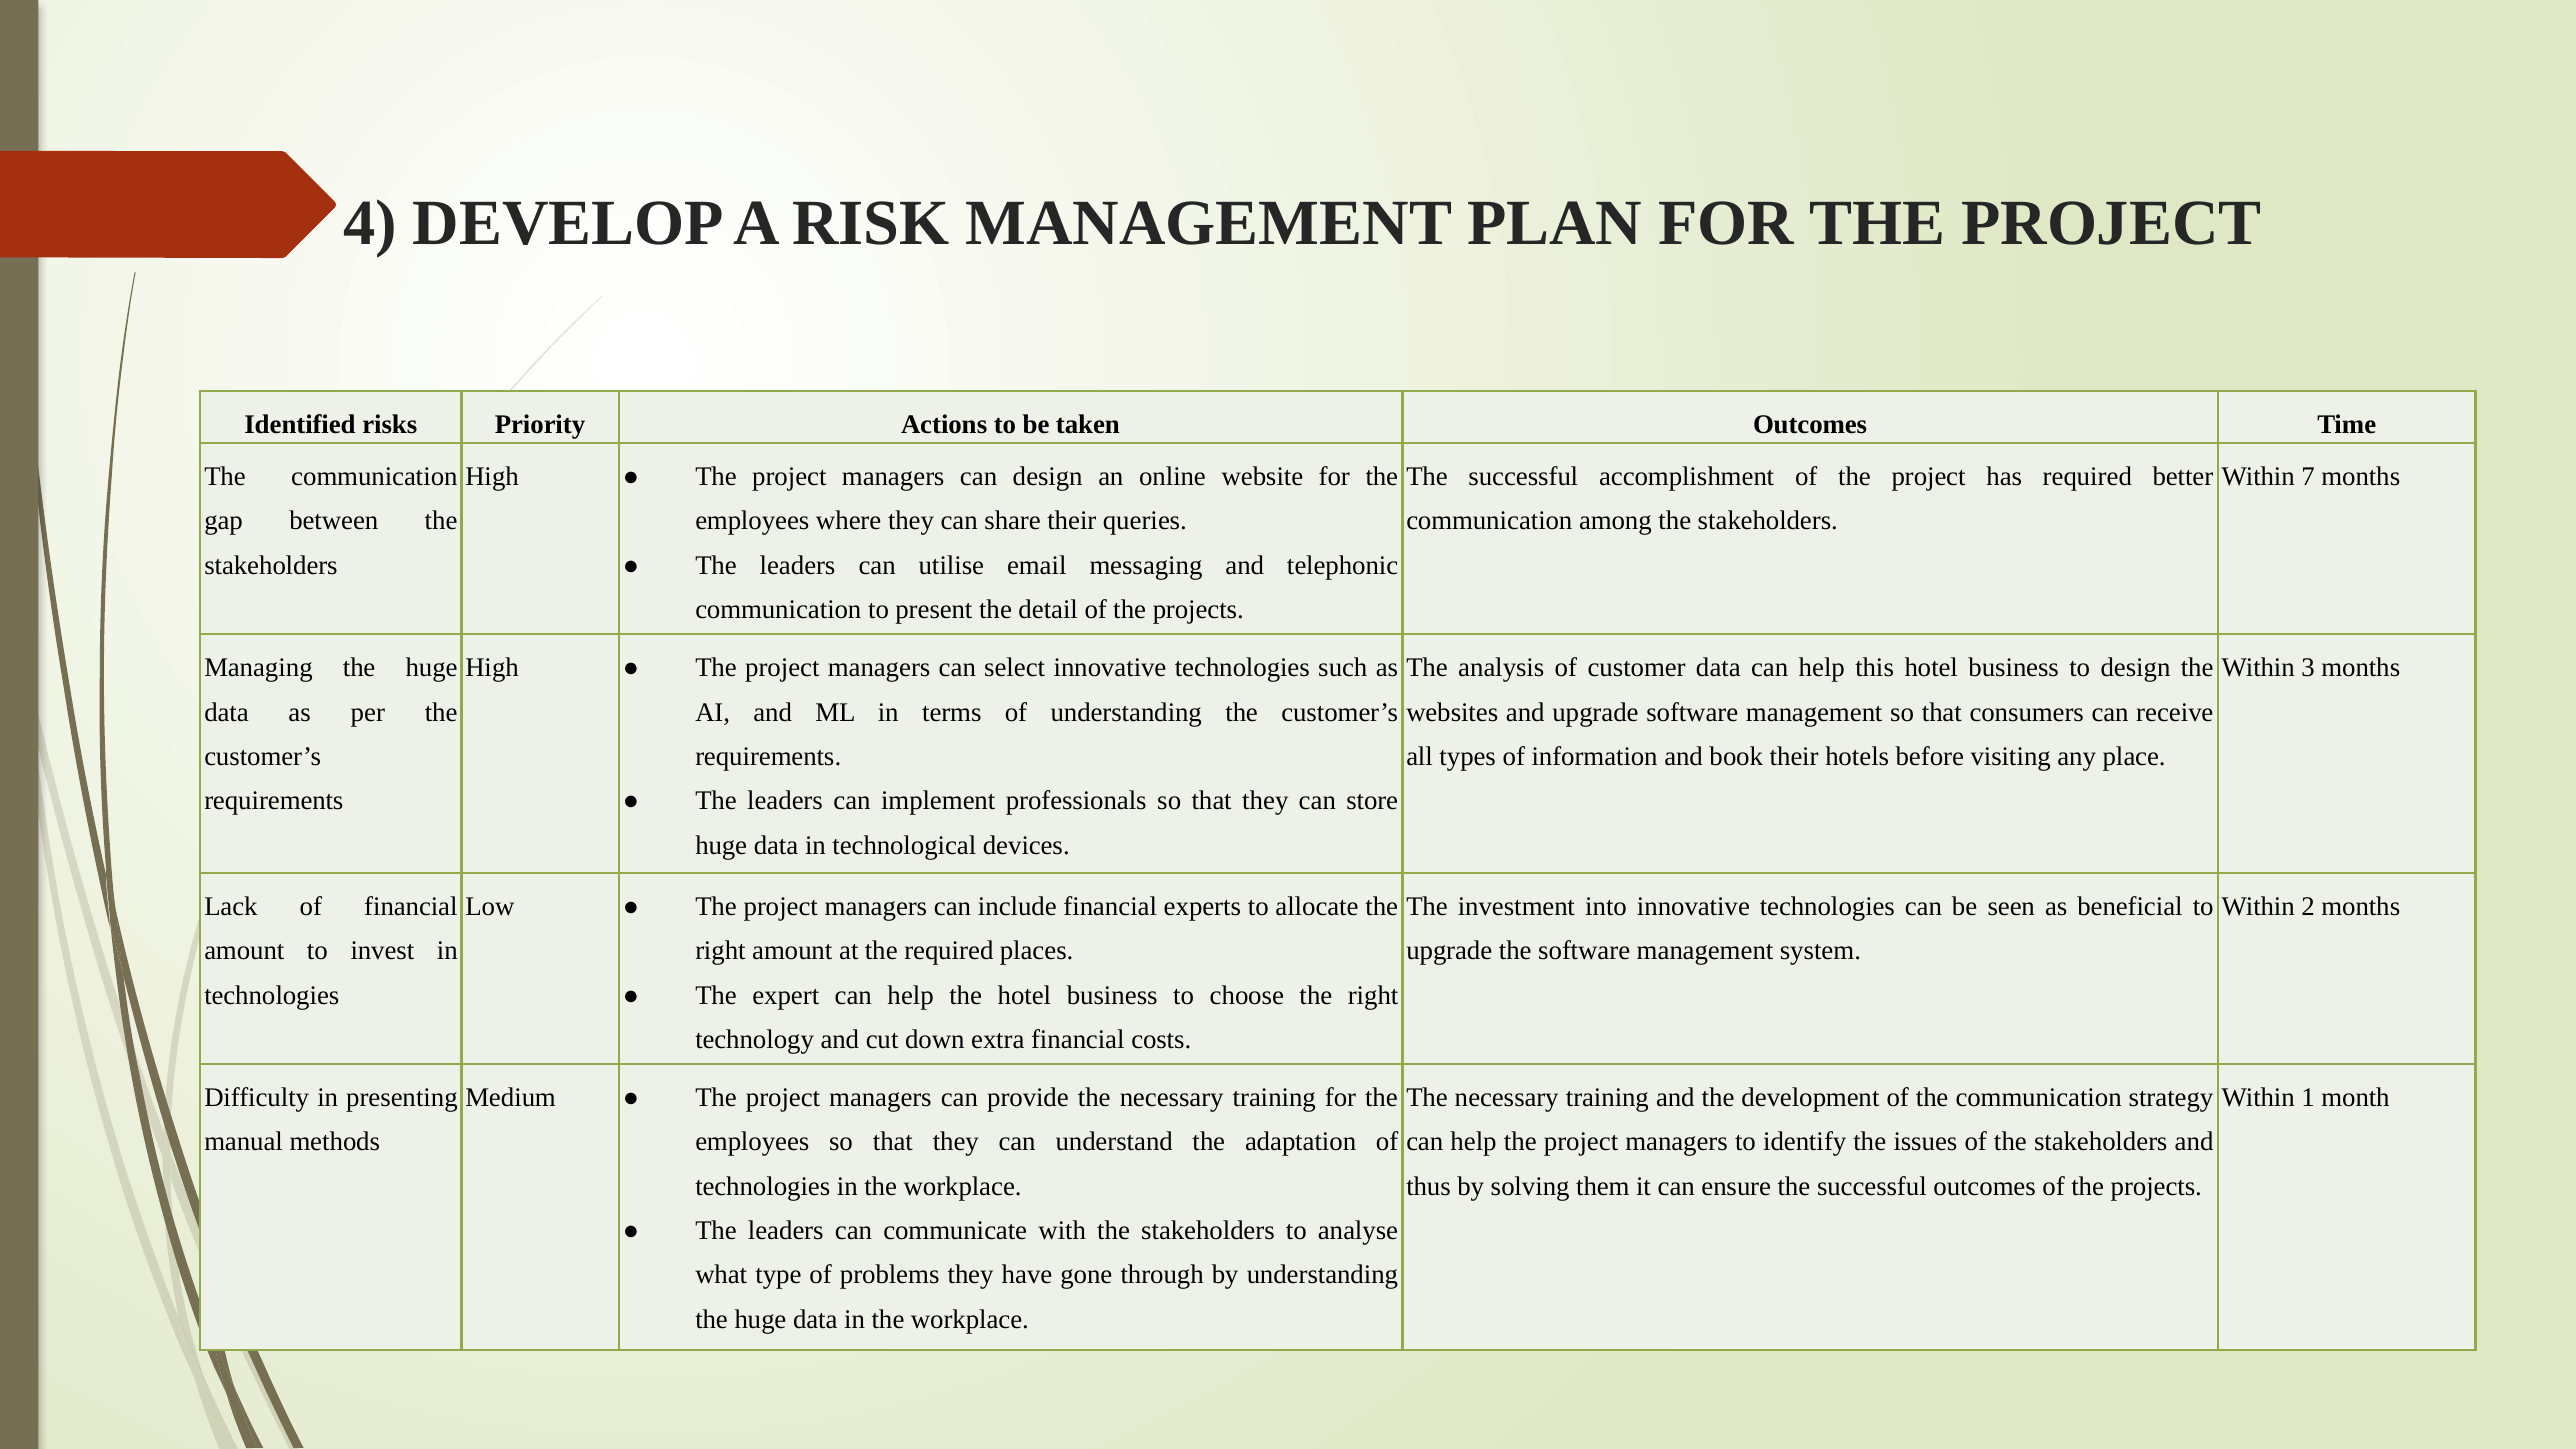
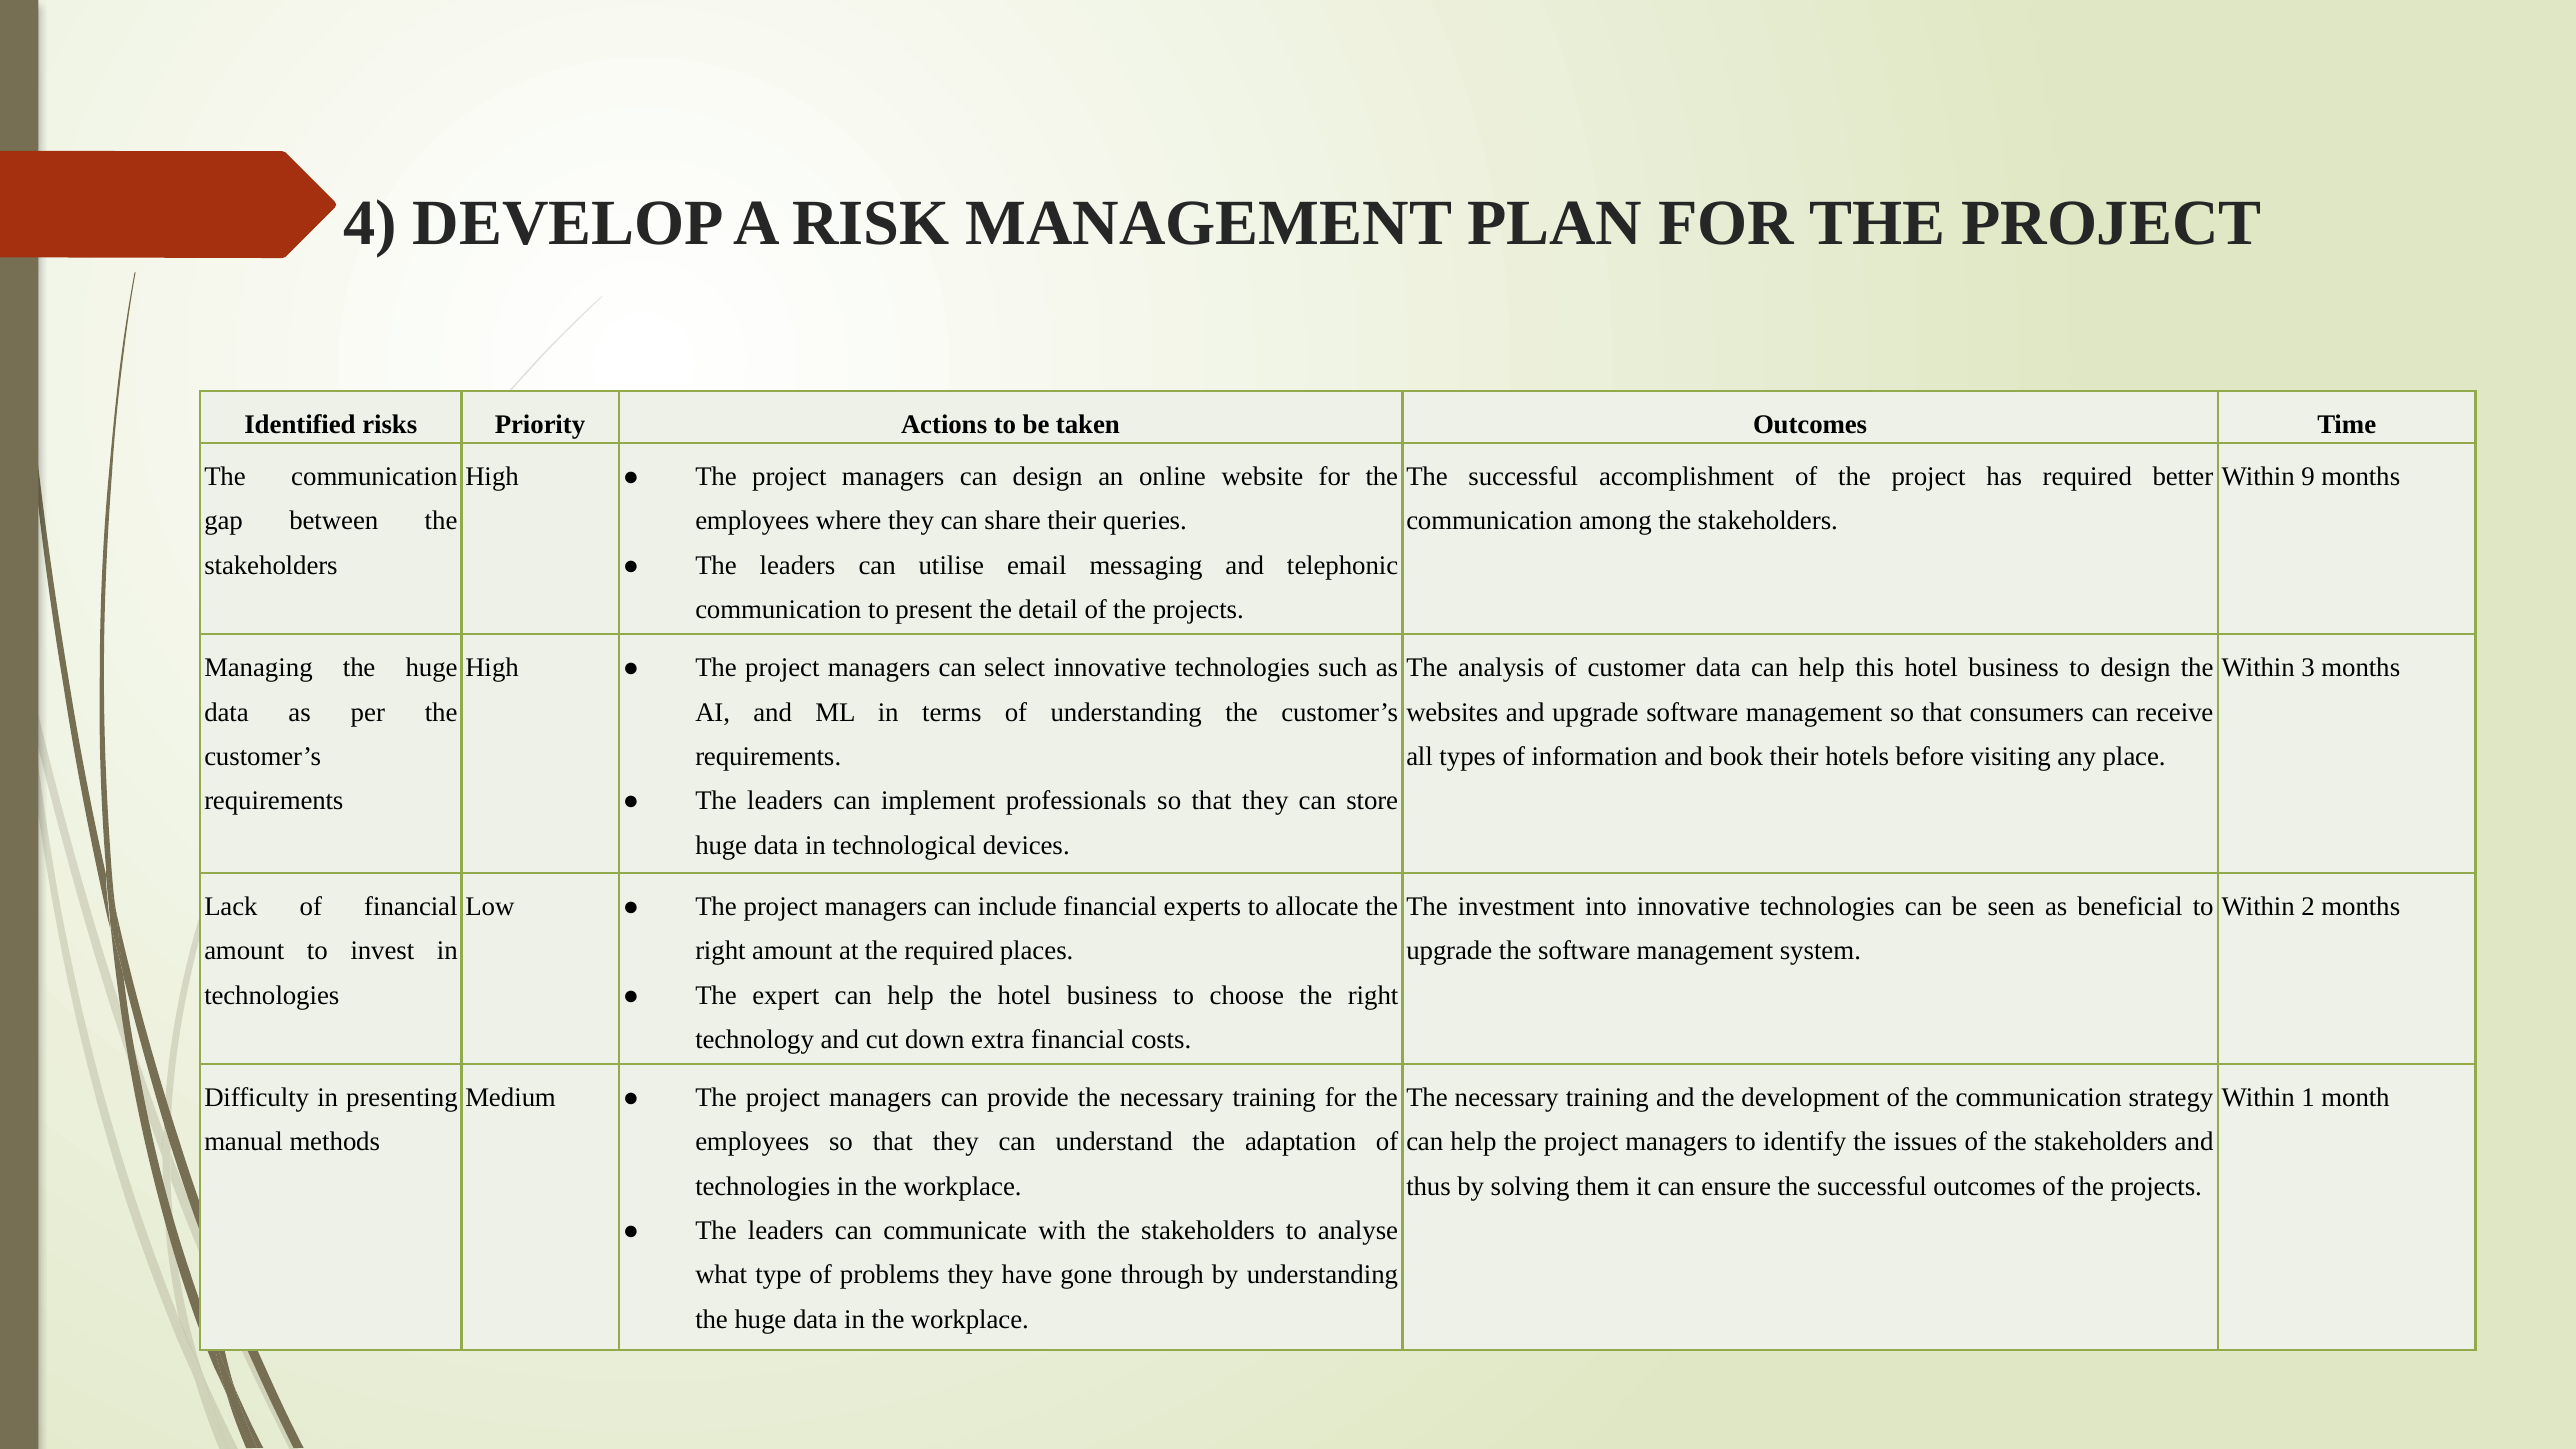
7: 7 -> 9 (2308, 477)
